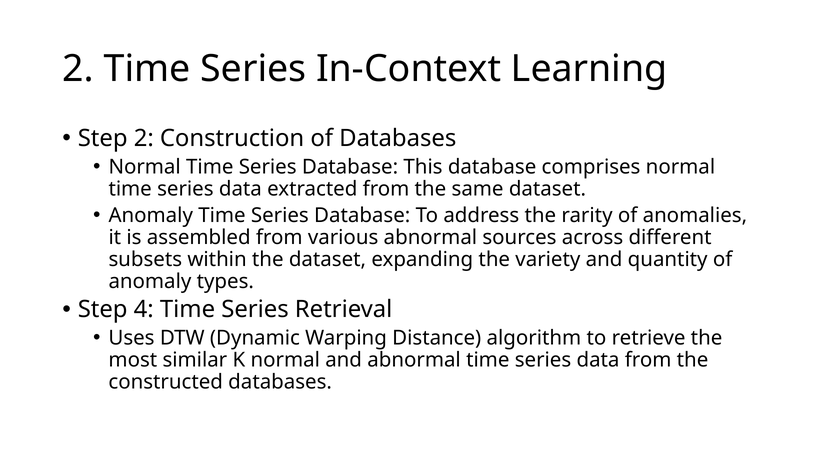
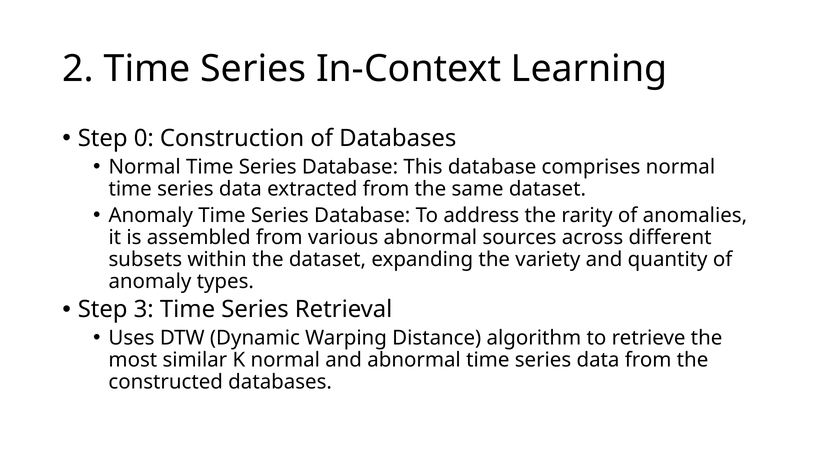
Step 2: 2 -> 0 (144, 138)
4: 4 -> 3 (144, 309)
